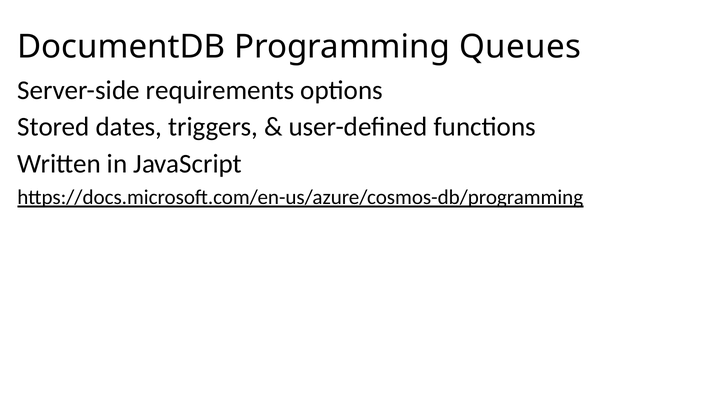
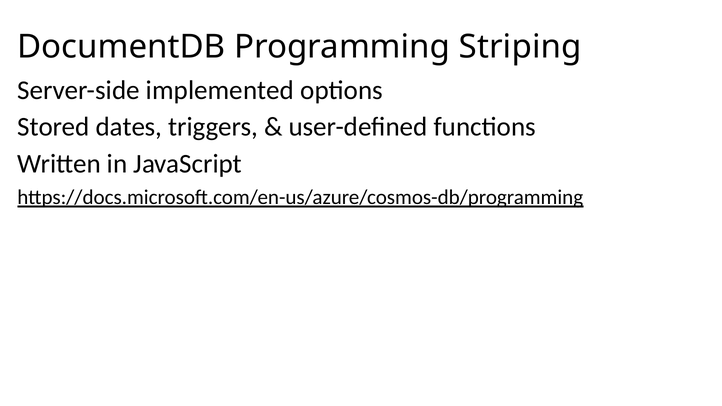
Queues: Queues -> Striping (520, 47)
requirements: requirements -> implemented (220, 90)
